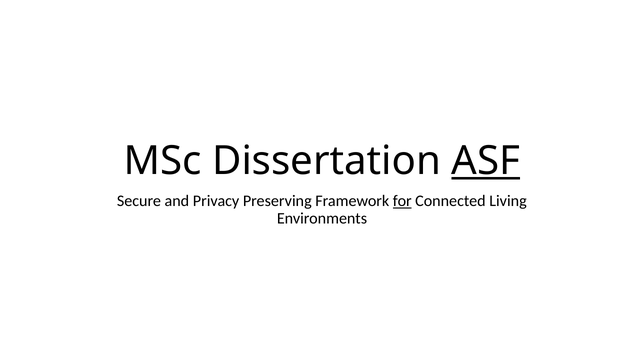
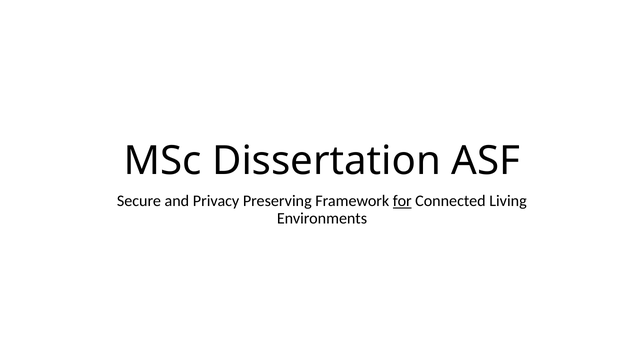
ASF underline: present -> none (486, 161)
